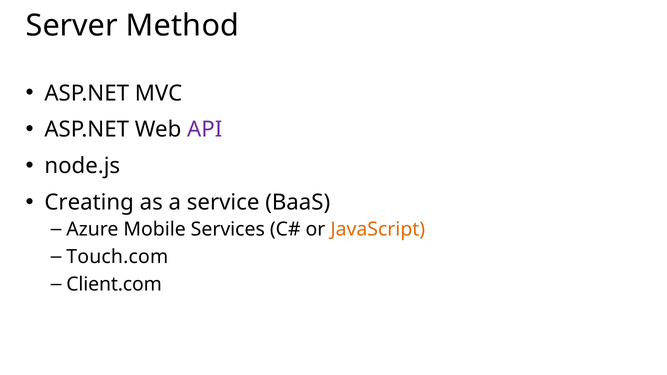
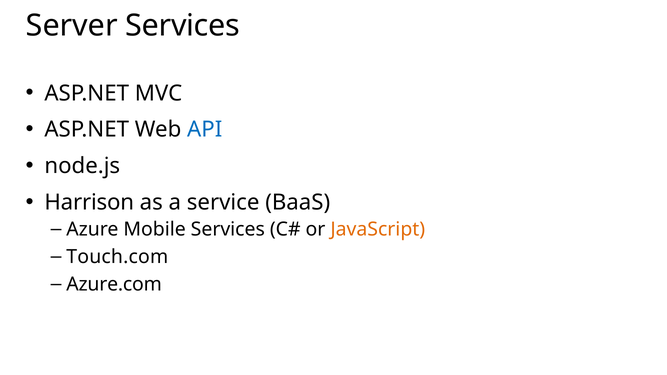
Server Method: Method -> Services (183, 26)
API colour: purple -> blue (205, 130)
Creating: Creating -> Harrison (89, 203)
Client.com: Client.com -> Azure.com (114, 285)
